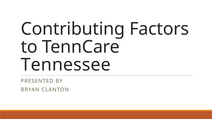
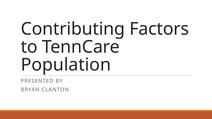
Tennessee: Tennessee -> Population (66, 65)
